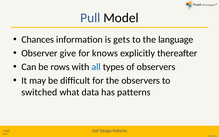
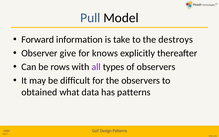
Chances: Chances -> Forward (38, 40)
gets: gets -> take (122, 40)
language: language -> destroys (176, 40)
all colour: blue -> purple (96, 67)
switched: switched -> obtained (39, 92)
